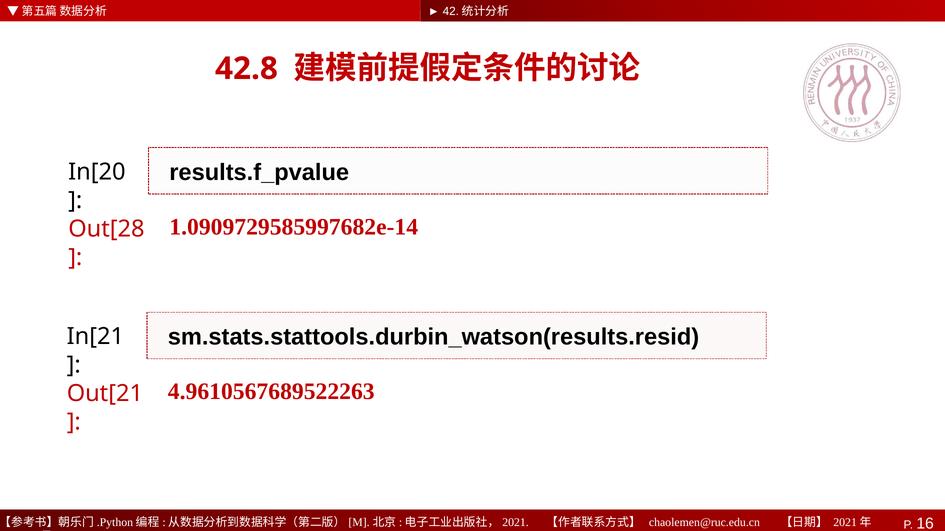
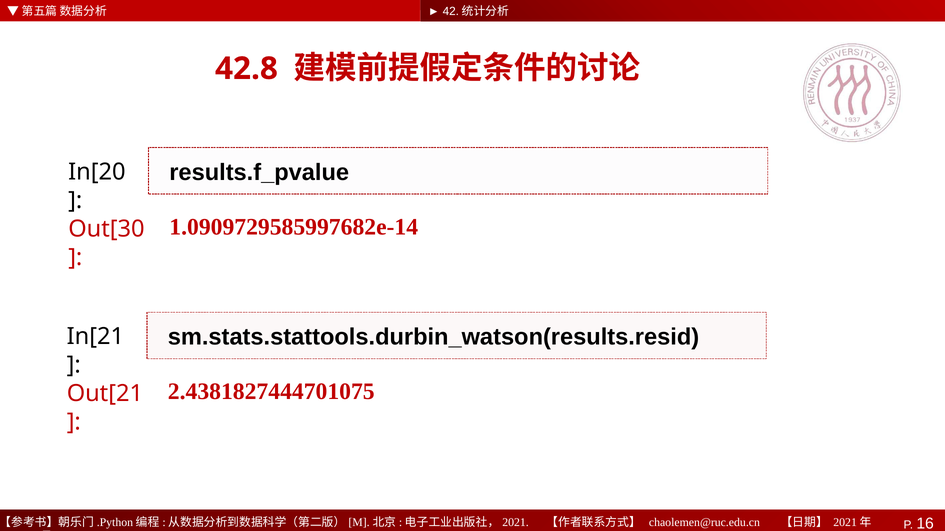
Out[28: Out[28 -> Out[30 (106, 229)
4.9610567689522263: 4.9610567689522263 -> 2.4381827444701075 (271, 392)
